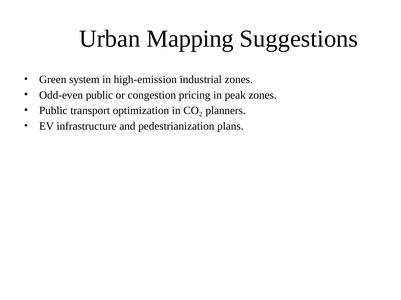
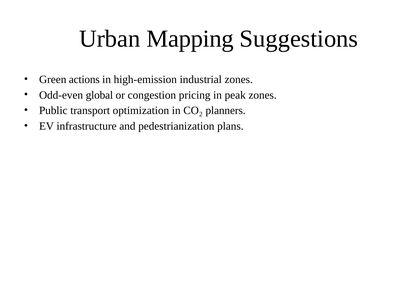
system: system -> actions (84, 80)
Odd-even public: public -> global (99, 95)
